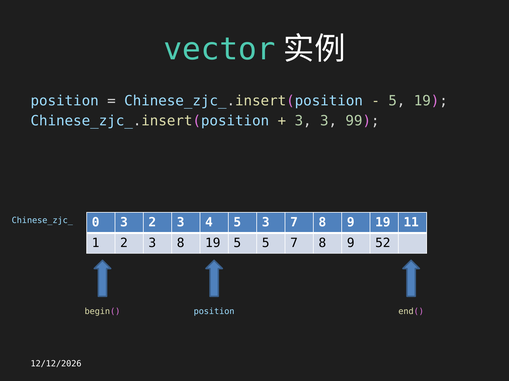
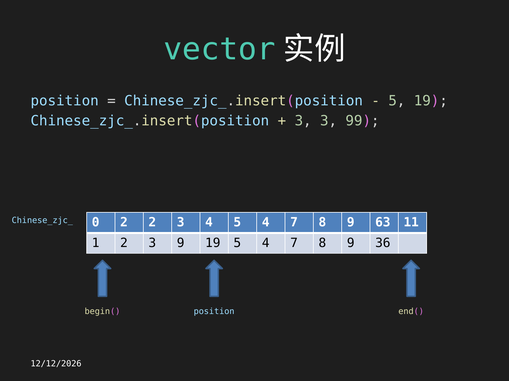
0 3: 3 -> 2 (124, 223)
4 5 3: 3 -> 4 (266, 223)
9 19: 19 -> 63 (383, 223)
3 8: 8 -> 9 (181, 244)
19 5 5: 5 -> 4 (266, 244)
52: 52 -> 36 (383, 244)
